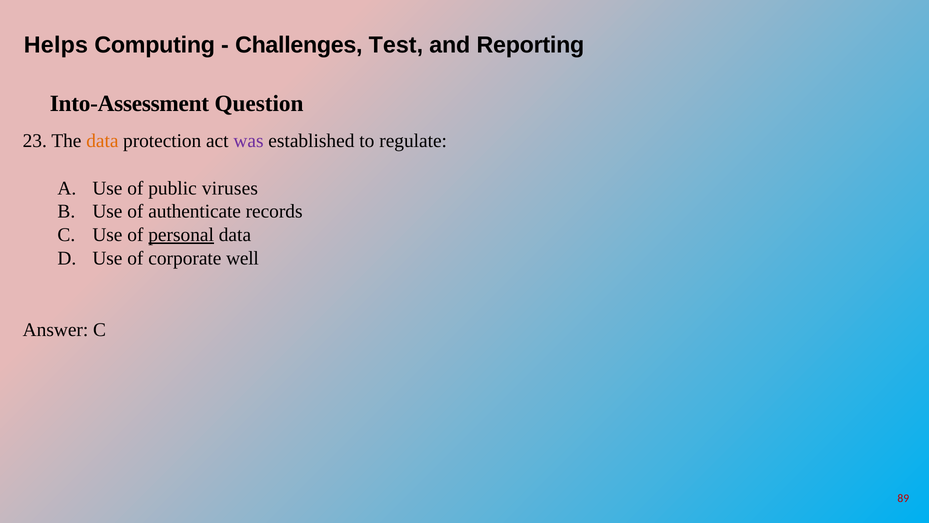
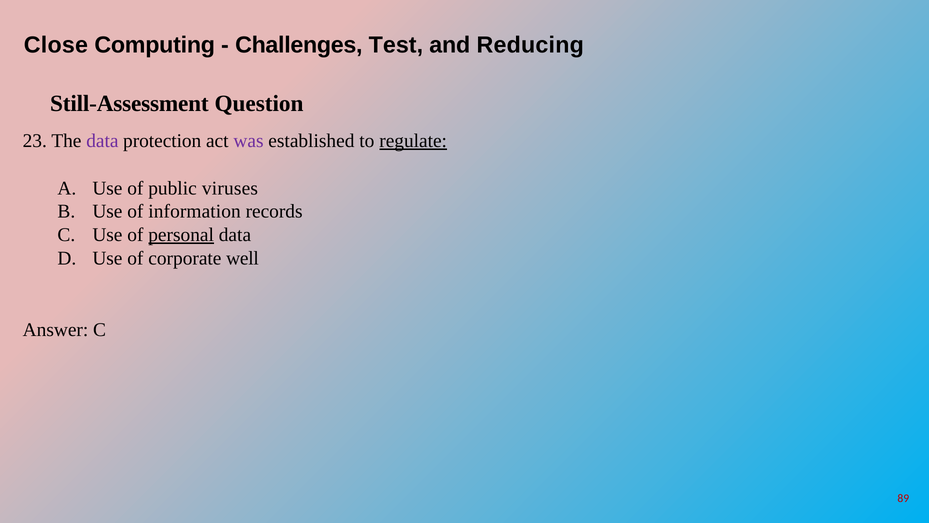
Helps: Helps -> Close (56, 45)
Reporting: Reporting -> Reducing (530, 45)
Into-Assessment: Into-Assessment -> Still-Assessment (129, 104)
data colour: orange -> purple (102, 141)
regulate underline: none -> present (413, 141)
authenticate: authenticate -> information (195, 211)
